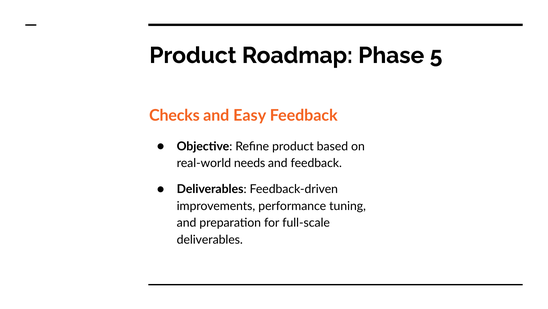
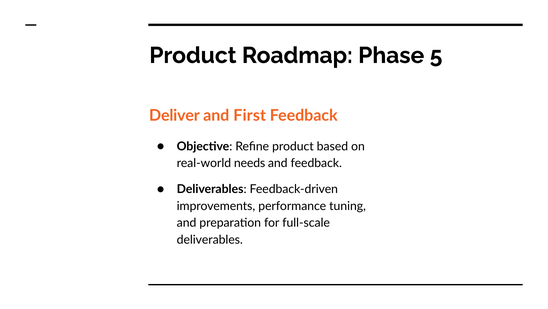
Checks: Checks -> Deliver (174, 115)
Easy: Easy -> First (250, 115)
